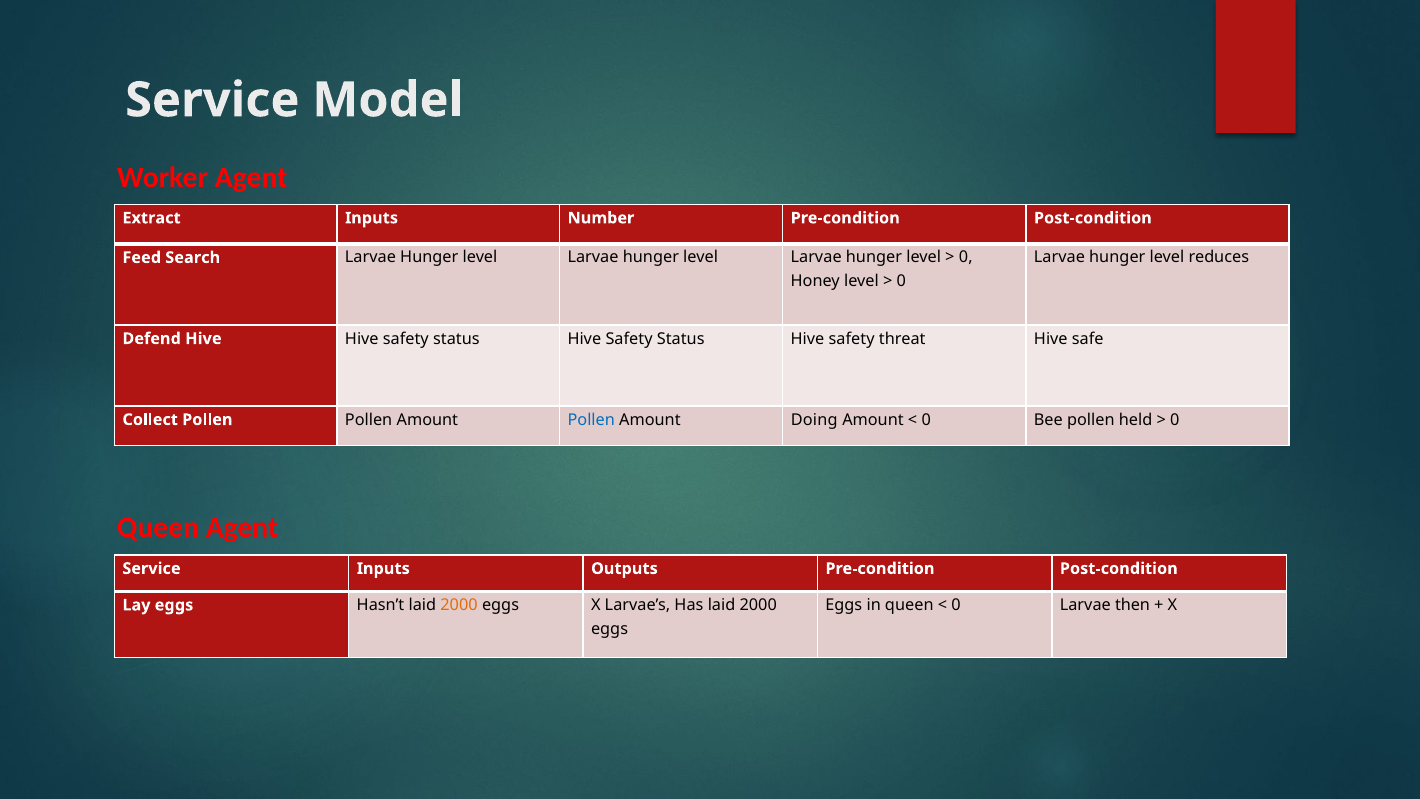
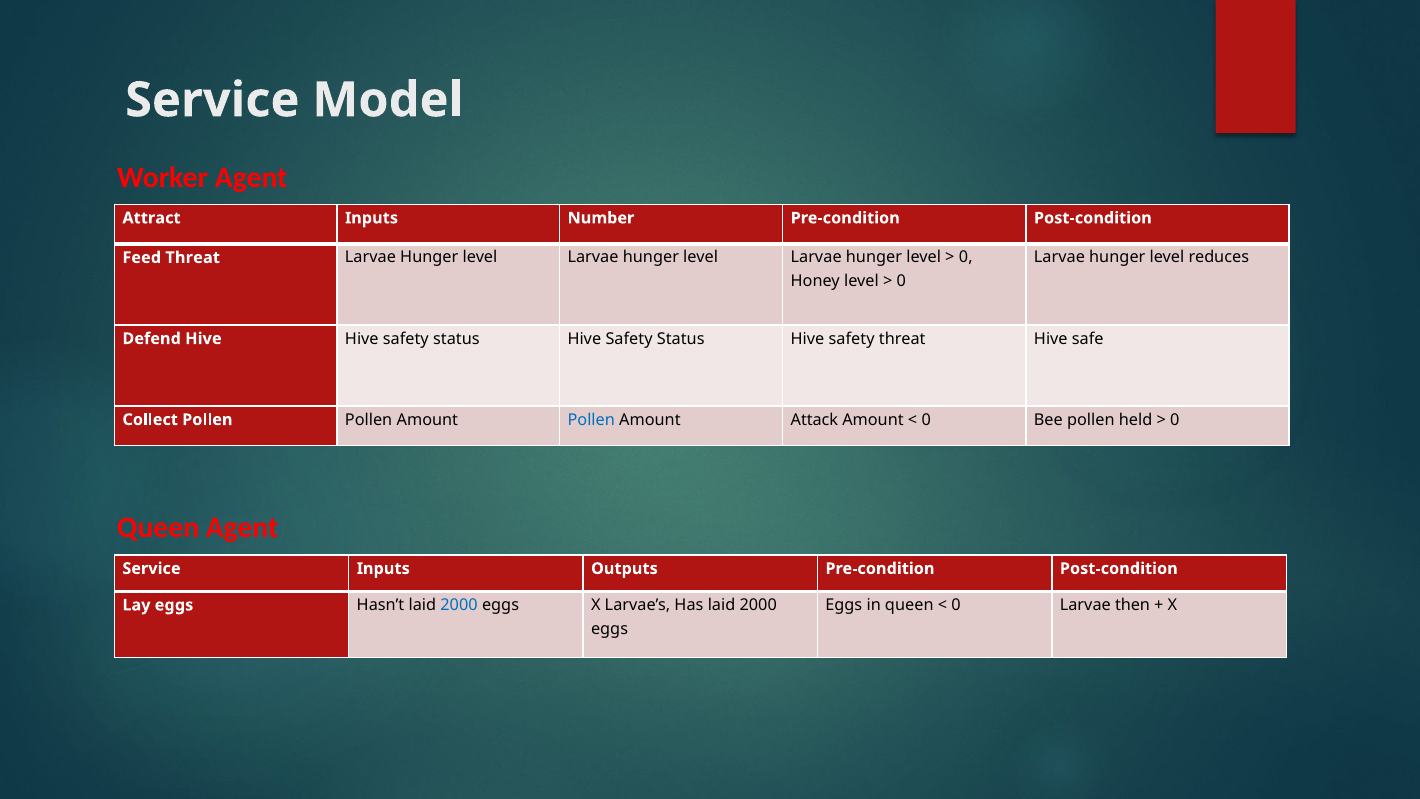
Extract: Extract -> Attract (151, 218)
Feed Search: Search -> Threat (193, 258)
Doing: Doing -> Attack (814, 420)
2000 colour: orange -> blue (459, 605)
